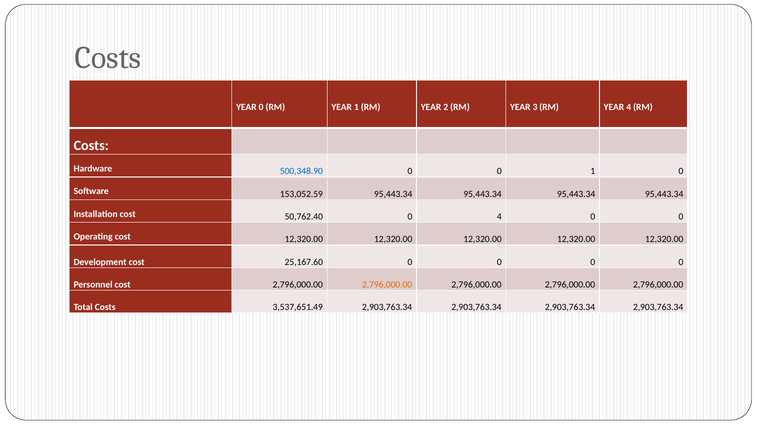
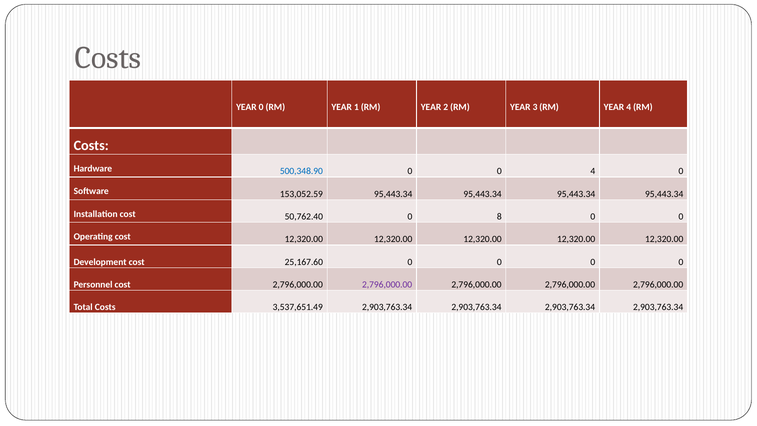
0 1: 1 -> 4 (593, 171)
0 4: 4 -> 8 (499, 217)
2,796,000.00 colour: orange -> purple (387, 284)
